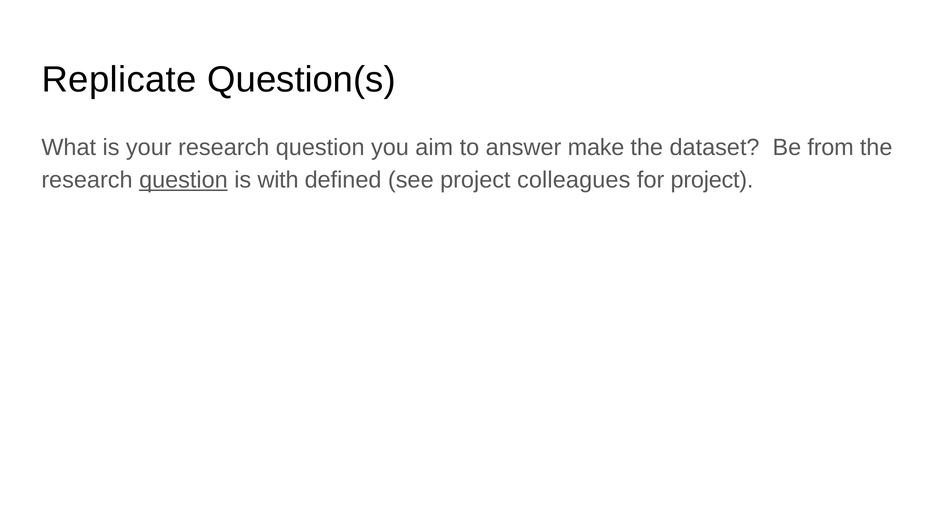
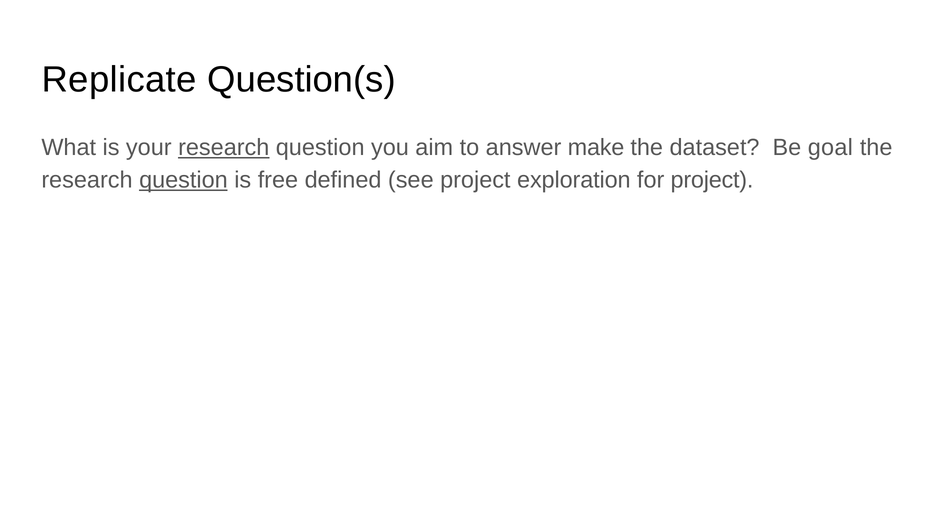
research underline: none -> present (224, 148)
from: from -> goal (830, 148)
with: with -> free (278, 180)
colleagues: colleagues -> exploration (574, 180)
